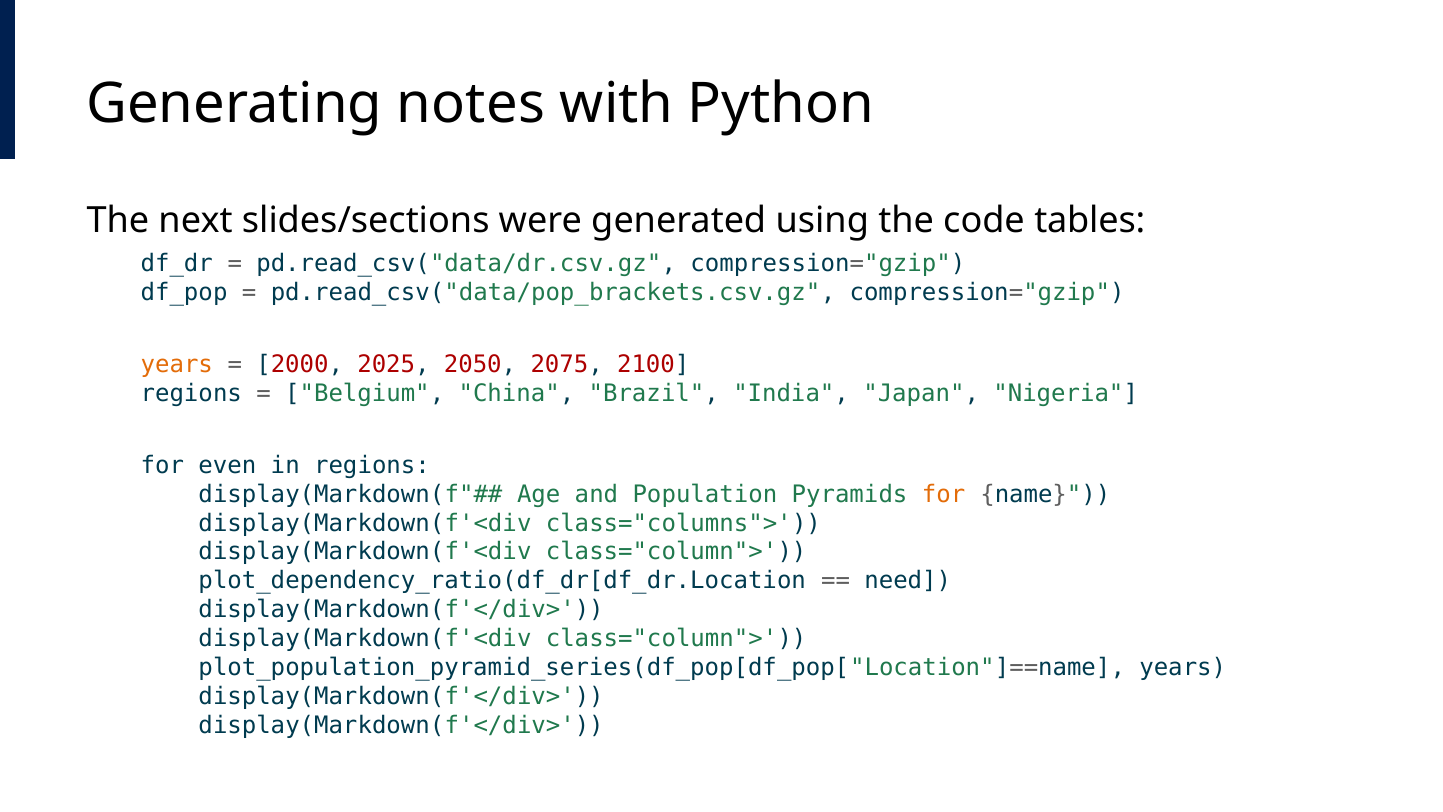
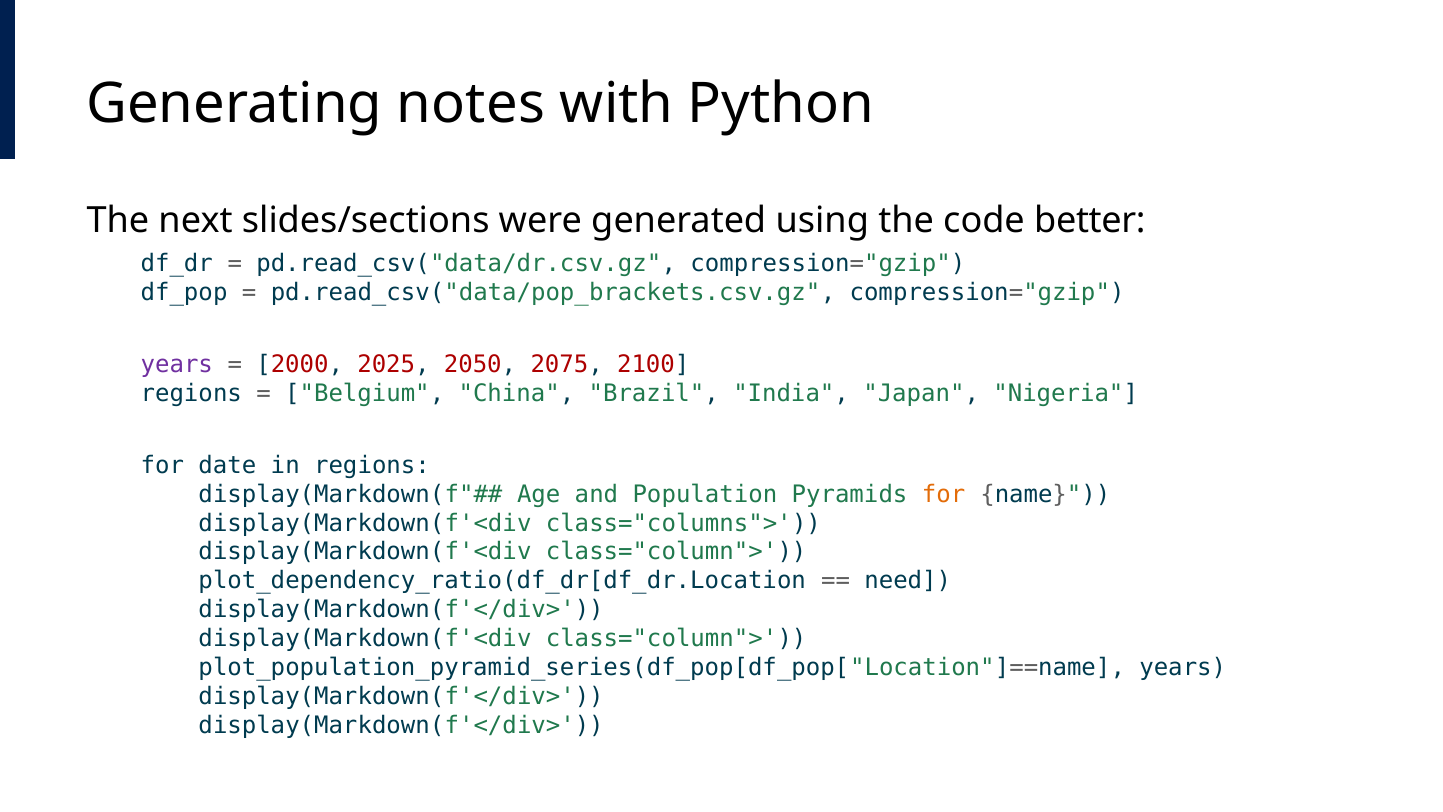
tables: tables -> better (1090, 221)
years colour: orange -> purple (177, 364)
even: even -> date (227, 465)
